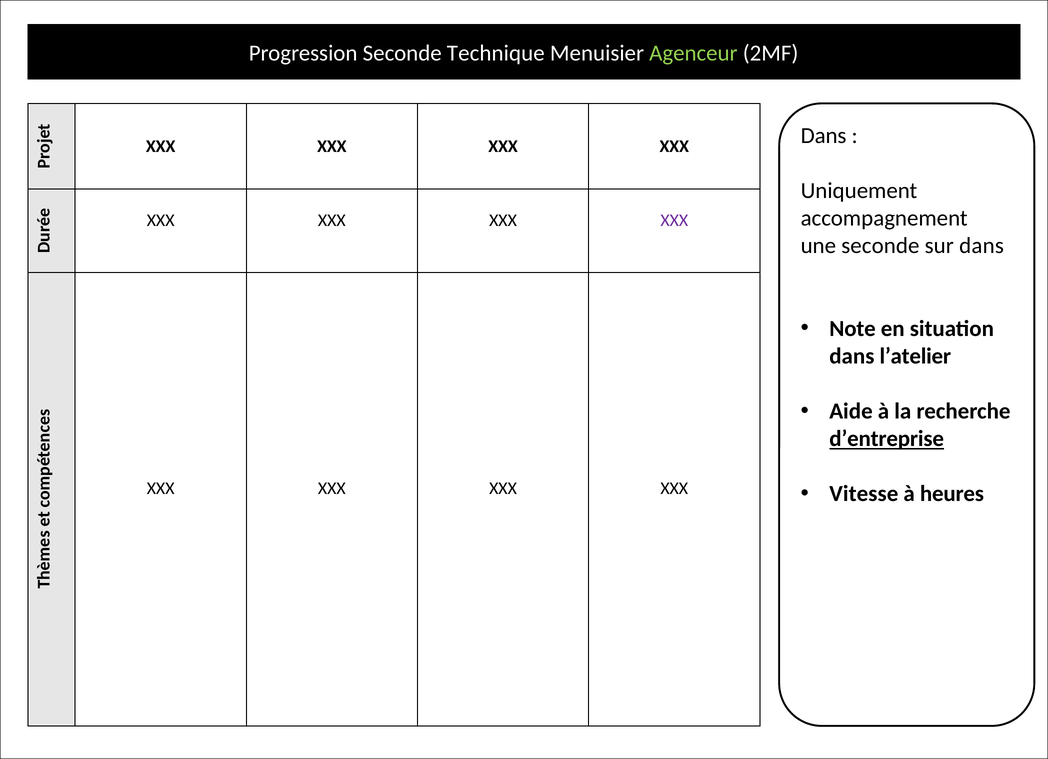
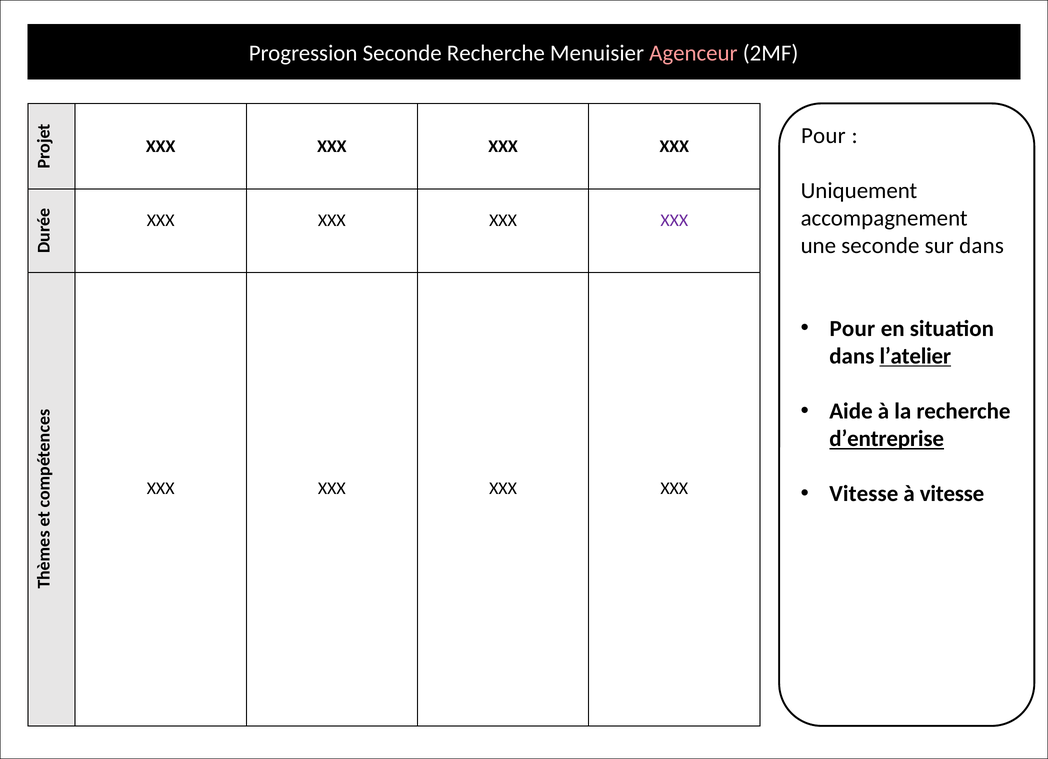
Seconde Technique: Technique -> Recherche (496, 53)
Agenceur colour: light green -> pink (693, 53)
Dans: Dans -> Pour (823, 136)
Note: Note -> Pour (852, 328)
l’atelier underline: none -> present (915, 356)
à heures: heures -> vitesse (952, 494)
